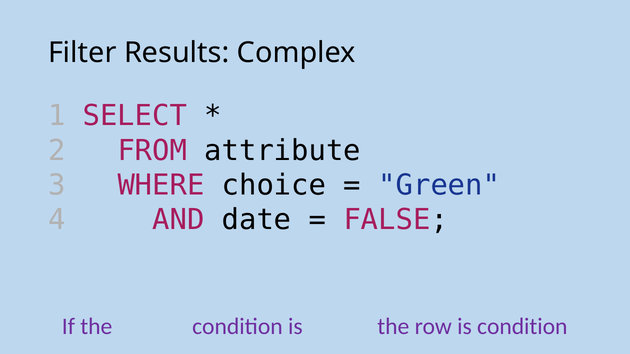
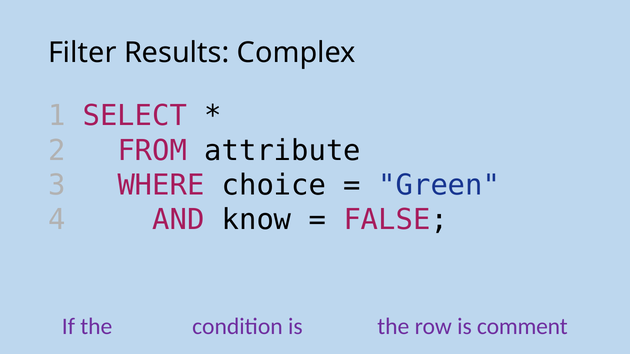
date: date -> know (257, 220)
is condition: condition -> comment (522, 327)
